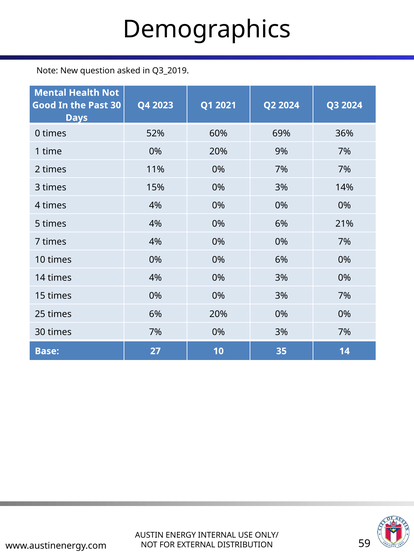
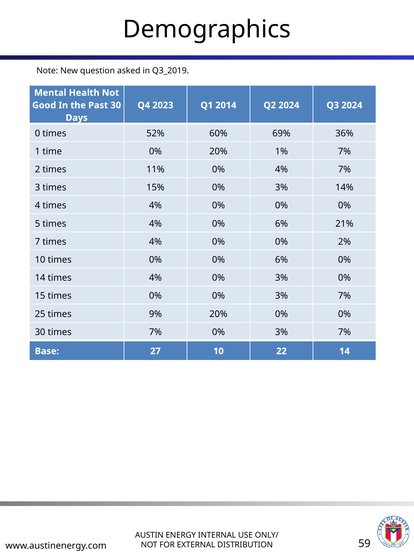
2021: 2021 -> 2014 (226, 105)
9%: 9% -> 1% (281, 151)
11% 0% 7%: 7% -> 4% (281, 169)
0% 0% 7%: 7% -> 2% (344, 242)
times 6%: 6% -> 9% (155, 314)
35: 35 -> 22 (281, 351)
